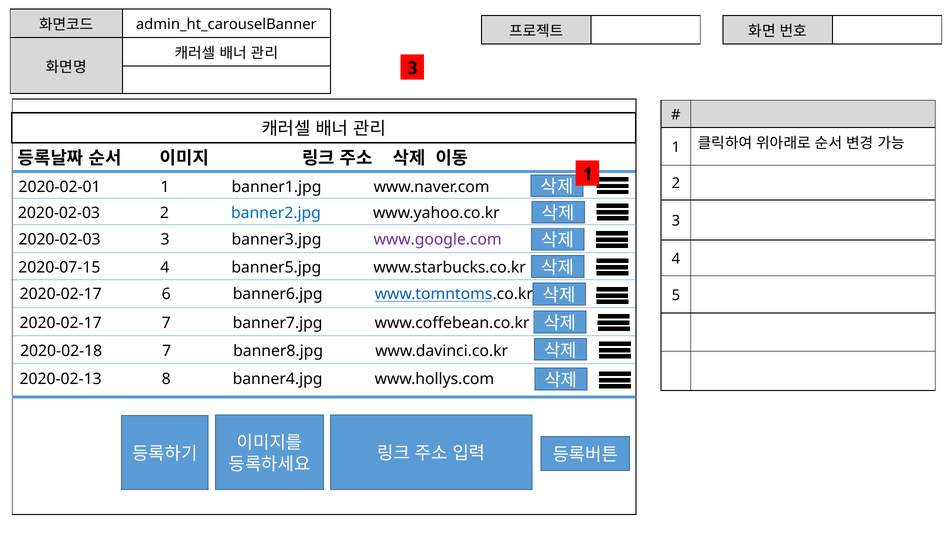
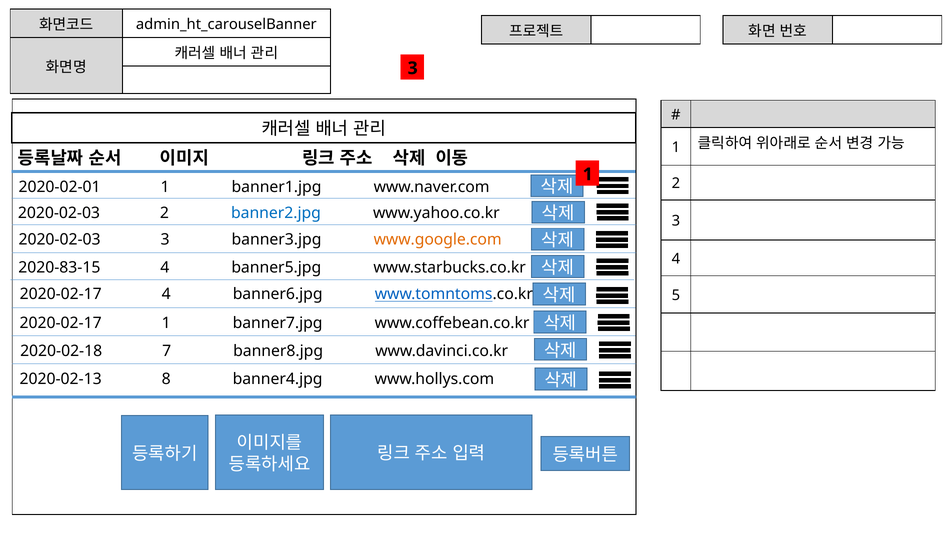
www.google.com colour: purple -> orange (438, 239)
2020-07-15: 2020-07-15 -> 2020-83-15 (59, 267)
2020-02-17 6: 6 -> 4 (166, 294)
2020-02-17 7: 7 -> 1 (166, 323)
